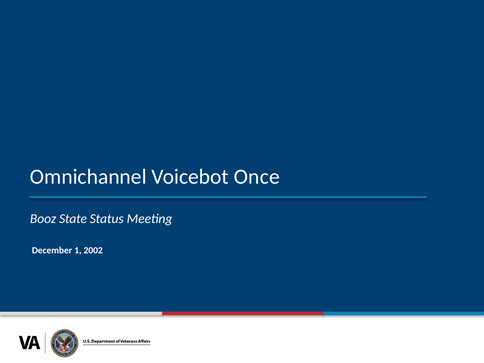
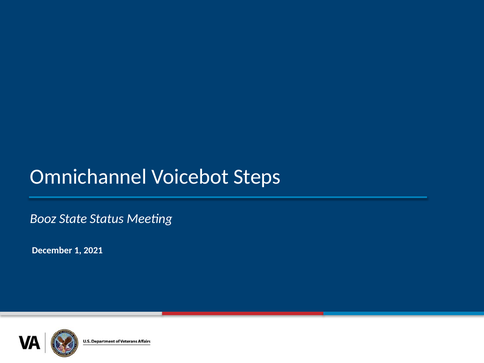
Once: Once -> Steps (257, 177)
2002: 2002 -> 2021 (93, 250)
